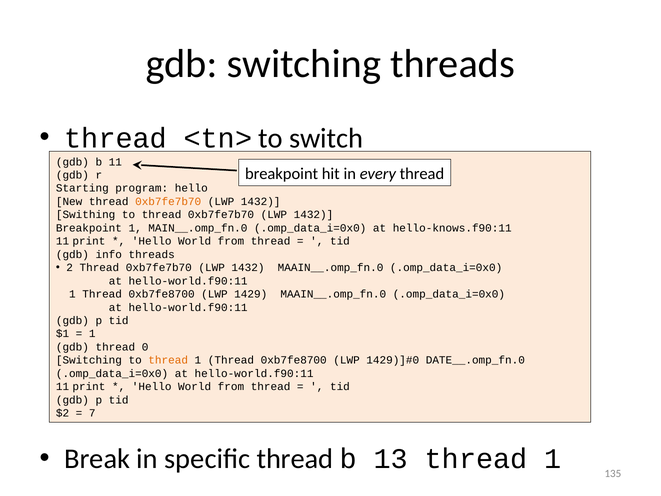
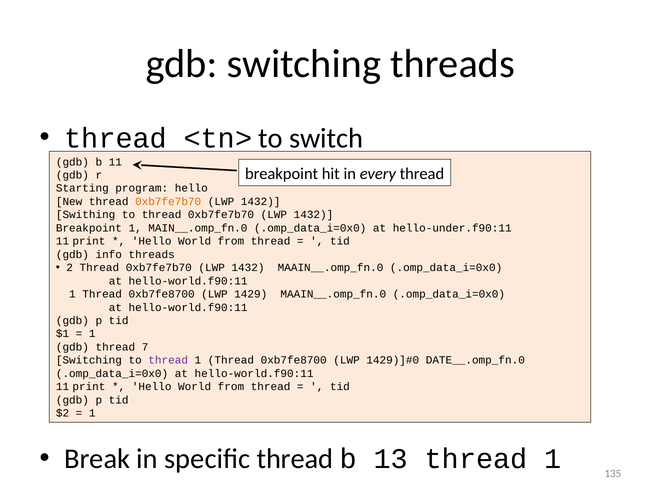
hello-knows.f90:11: hello-knows.f90:11 -> hello-under.f90:11 (452, 228)
0: 0 -> 7 (145, 347)
thread colour: orange -> purple (168, 360)
7: 7 -> 1 (92, 413)
